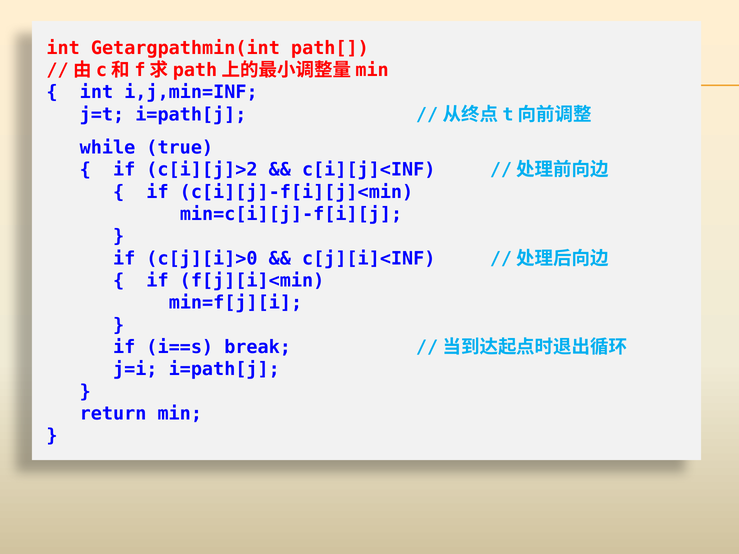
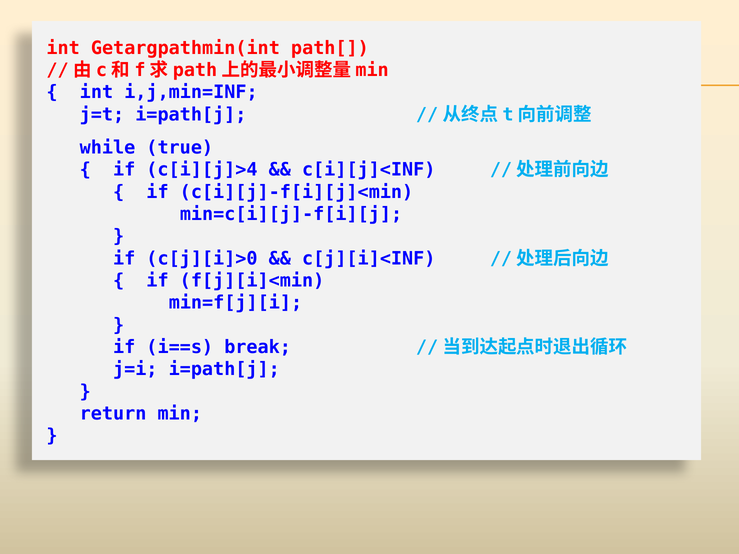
c[i][j]>2: c[i][j]>2 -> c[i][j]>4 (202, 170)
